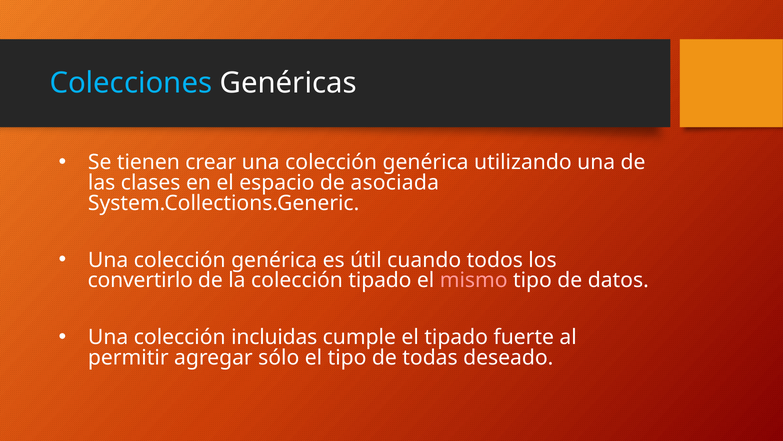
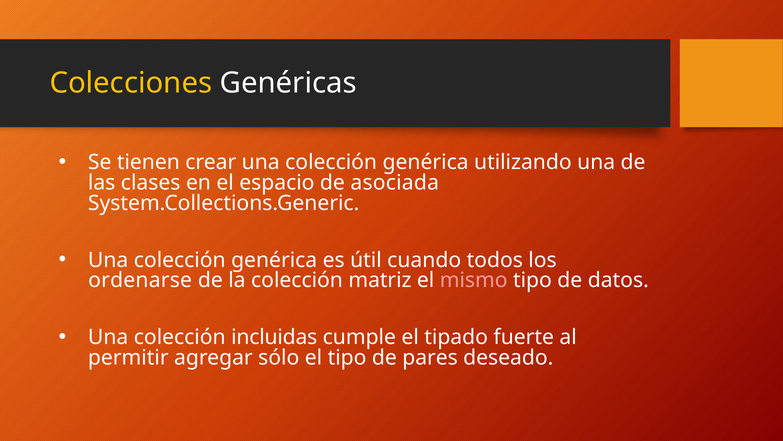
Colecciones colour: light blue -> yellow (131, 83)
convertirlo: convertirlo -> ordenarse (140, 280)
colección tipado: tipado -> matriz (380, 280)
todas: todas -> pares (430, 357)
